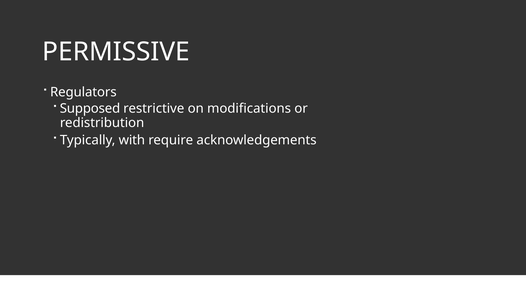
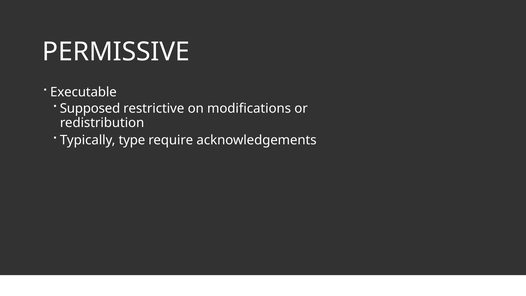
Regulators: Regulators -> Executable (83, 92)
with: with -> type (132, 140)
